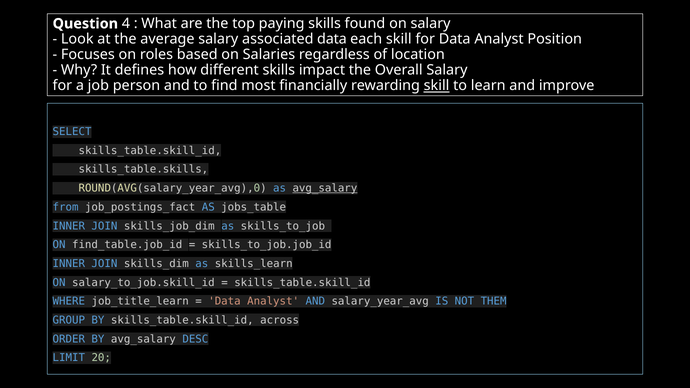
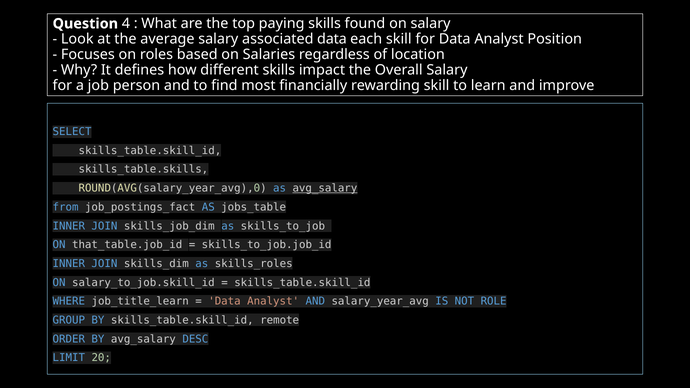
skill underline: present -> none (437, 86)
find_table.job_id: find_table.job_id -> that_table.job_id (127, 245)
skills_learn: skills_learn -> skills_roles (254, 264)
THEM: THEM -> ROLE (494, 301)
across: across -> remote (280, 320)
